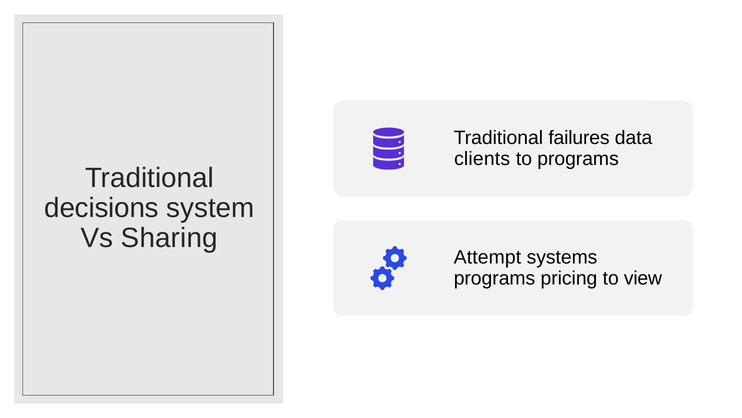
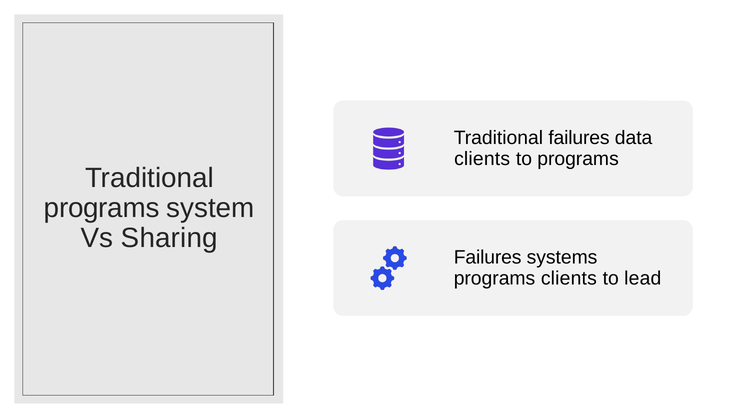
decisions: decisions -> programs (102, 208)
Attempt: Attempt -> Failures (488, 257)
programs pricing: pricing -> clients (569, 278)
view: view -> lead (643, 278)
